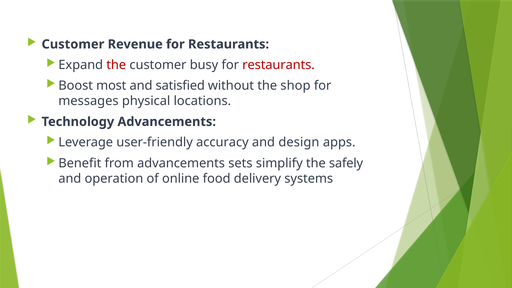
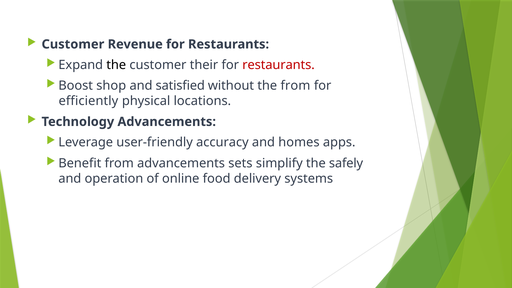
the colour: red -> black (116, 65)
busy: busy -> their (204, 65)
most: most -> shop (111, 86)
the shop: shop -> from (295, 86)
messages: messages -> efficiently (88, 101)
design: design -> homes (299, 142)
